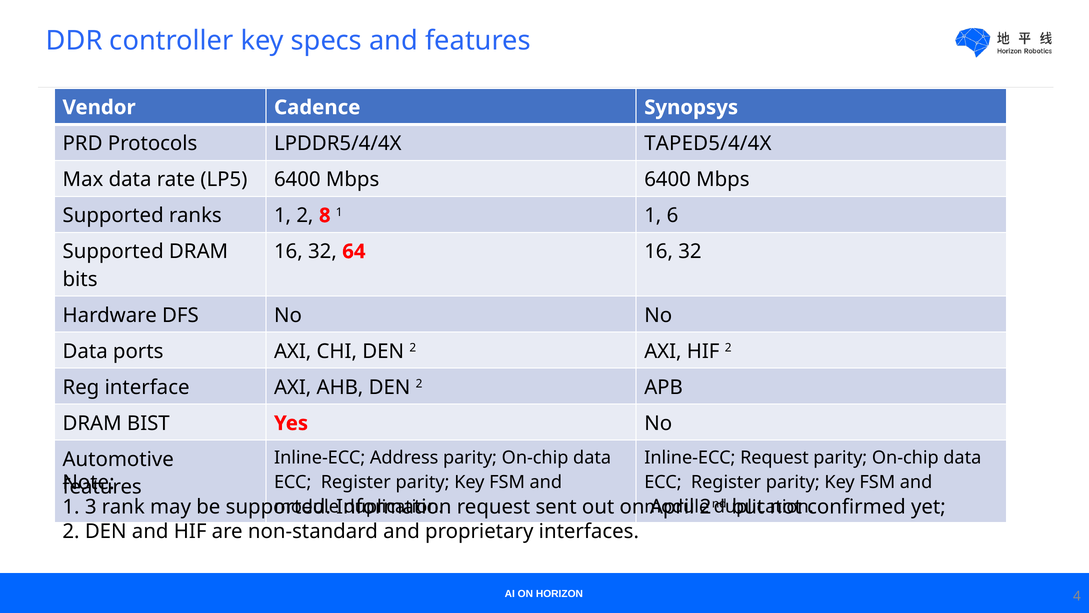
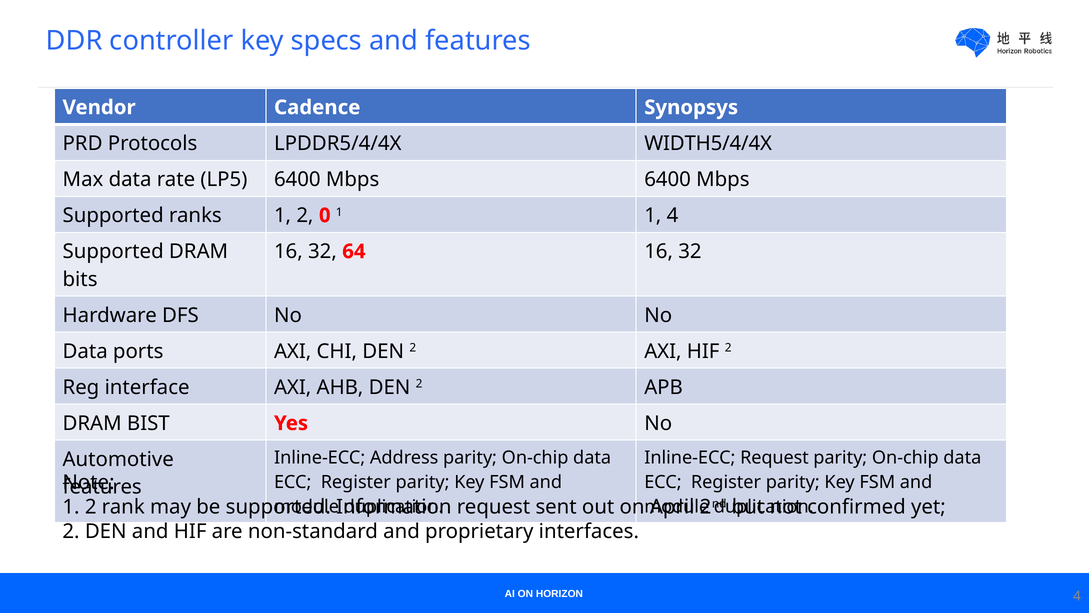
TAPED5/4/4X: TAPED5/4/4X -> WIDTH5/4/4X (708, 143)
8: 8 -> 0 (325, 215)
1 6: 6 -> 4 (673, 215)
3: 3 -> 2 (91, 507)
